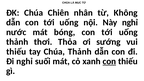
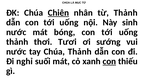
Chiên underline: none -> present (58, 13)
từ Không: Không -> Thảnh (126, 13)
Này nghỉ: nghỉ -> sinh (130, 22)
Thỏa: Thỏa -> Tươi (67, 42)
thiếu: thiếu -> nước (16, 52)
